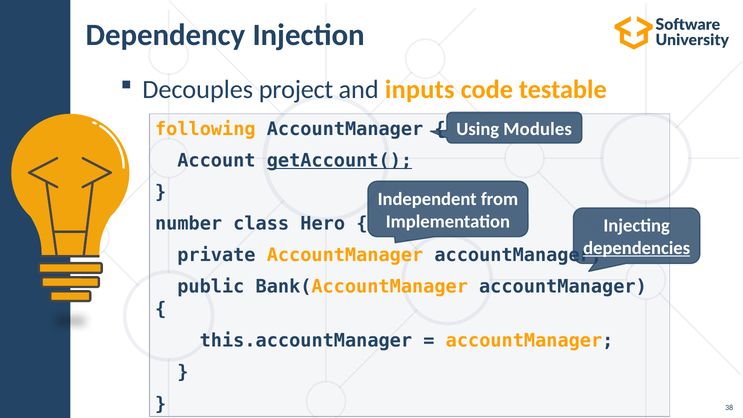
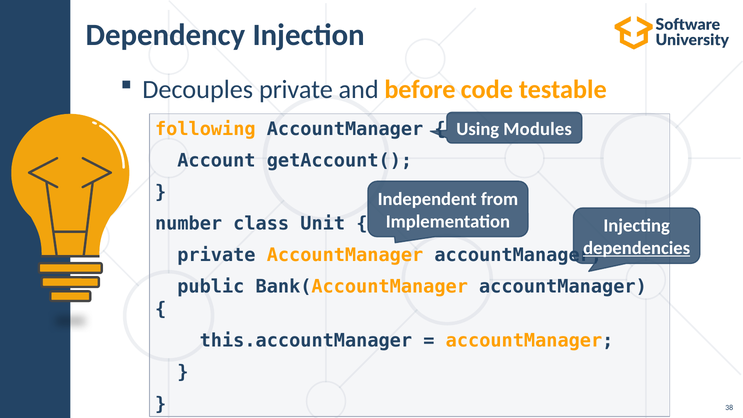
Decouples project: project -> private (296, 90)
inputs: inputs -> before (420, 90)
getAccount( underline: present -> none (339, 161)
Hero: Hero -> Unit (323, 224)
